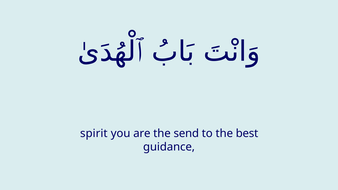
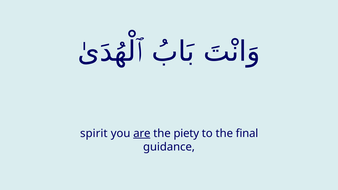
are underline: none -> present (142, 133)
send: send -> piety (186, 133)
best: best -> final (247, 133)
